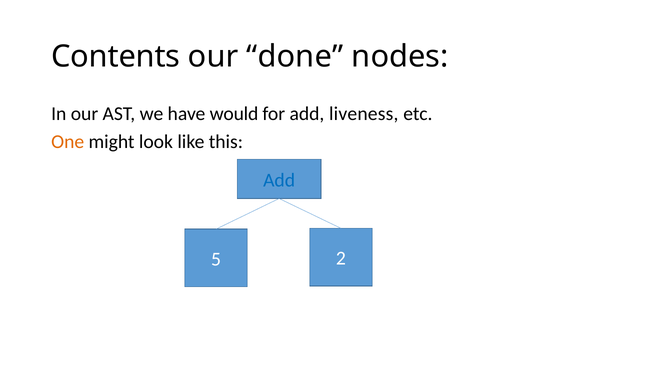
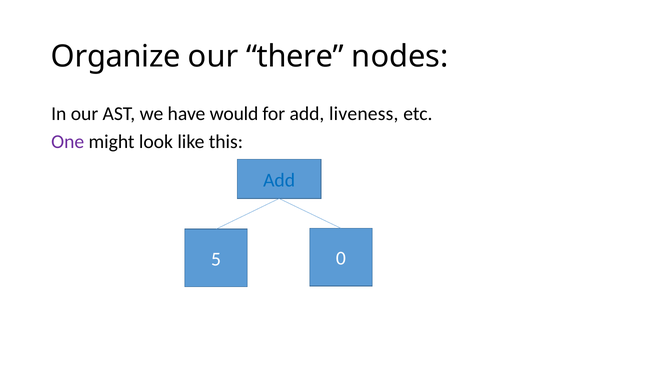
Contents: Contents -> Organize (116, 56)
done: done -> there (295, 56)
One colour: orange -> purple (68, 142)
2: 2 -> 0 (341, 258)
